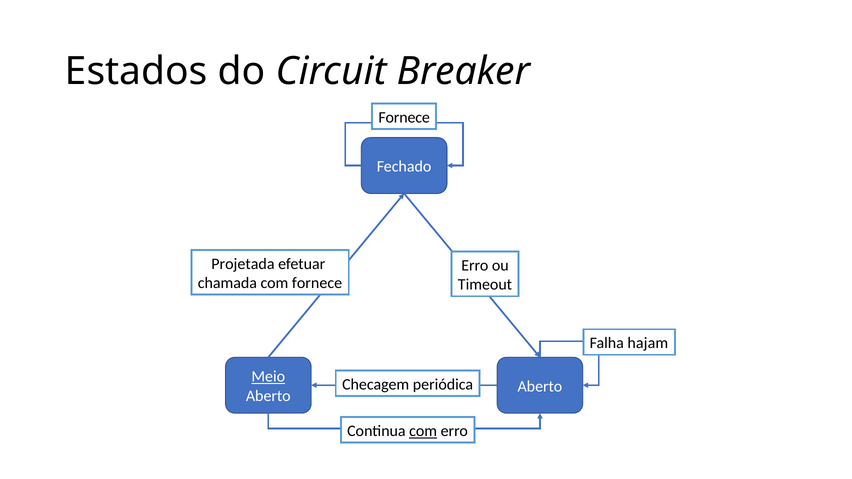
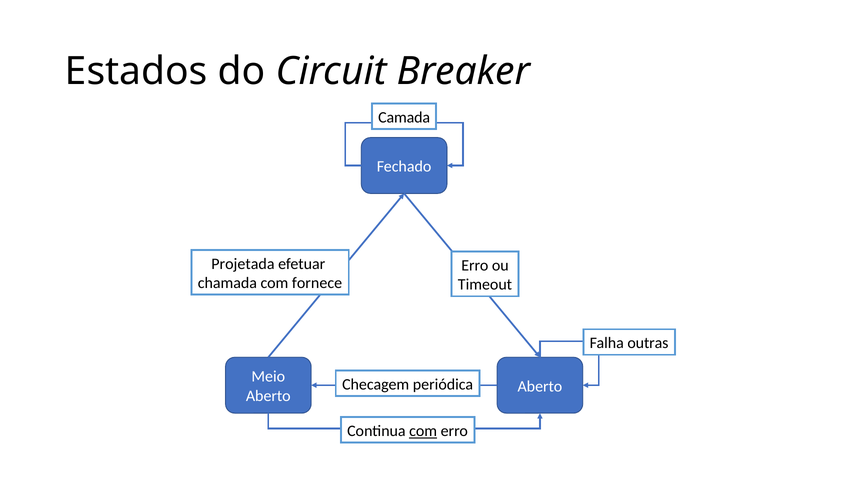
Fornece: Fornece -> Camada (404, 117)
hajam: hajam -> outras (648, 343)
Meio underline: present -> none (268, 377)
